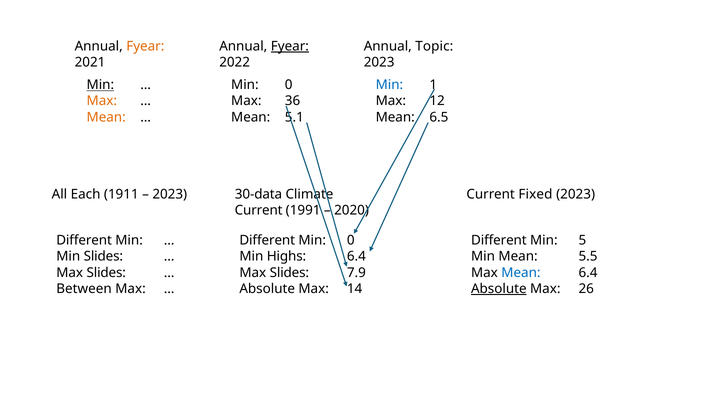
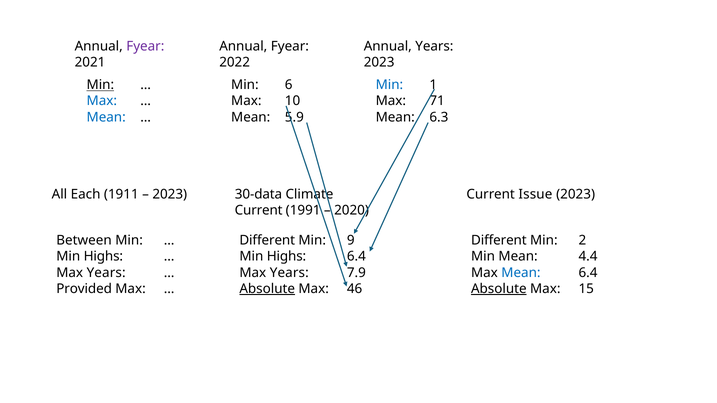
Fyear colour: orange -> purple (145, 46)
Fyear underline: present -> none (290, 46)
Annual Topic: Topic -> Years (434, 46)
0: 0 -> 6 (289, 85)
Max colour: orange -> blue (102, 101)
36: 36 -> 10 (293, 101)
12: 12 -> 71 (437, 101)
Mean colour: orange -> blue (106, 117)
5.1: 5.1 -> 5.9 (294, 117)
6.5: 6.5 -> 6.3 (439, 117)
Fixed: Fixed -> Issue (535, 194)
Different: Different -> Between (84, 241)
0: 0 -> 9 (351, 241)
5: 5 -> 2 (582, 241)
Slides: Slides -> Highs (103, 257)
5.5: 5.5 -> 4.4 (588, 257)
Slides: Slides -> Years (106, 273)
Slides: Slides -> Years (289, 273)
Between: Between -> Provided (84, 289)
Absolute underline: none -> present (267, 289)
14: 14 -> 46 (355, 289)
26: 26 -> 15 (586, 289)
